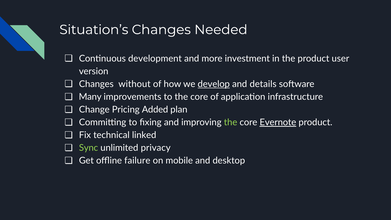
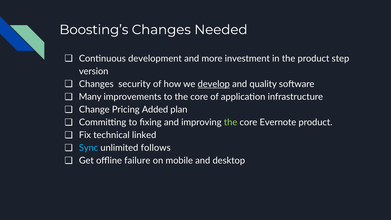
Situation’s: Situation’s -> Boosting’s (94, 30)
user: user -> step (340, 59)
without: without -> security (135, 84)
details: details -> quality (263, 84)
Evernote underline: present -> none (278, 122)
Sync colour: light green -> light blue (89, 148)
privacy: privacy -> follows (156, 148)
